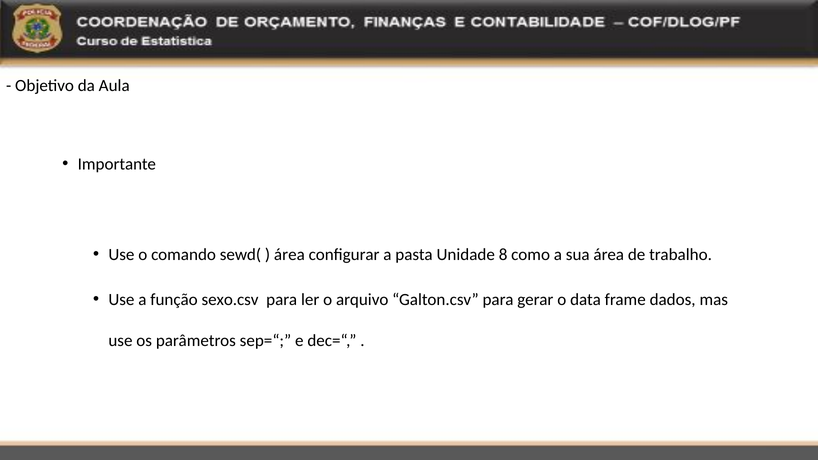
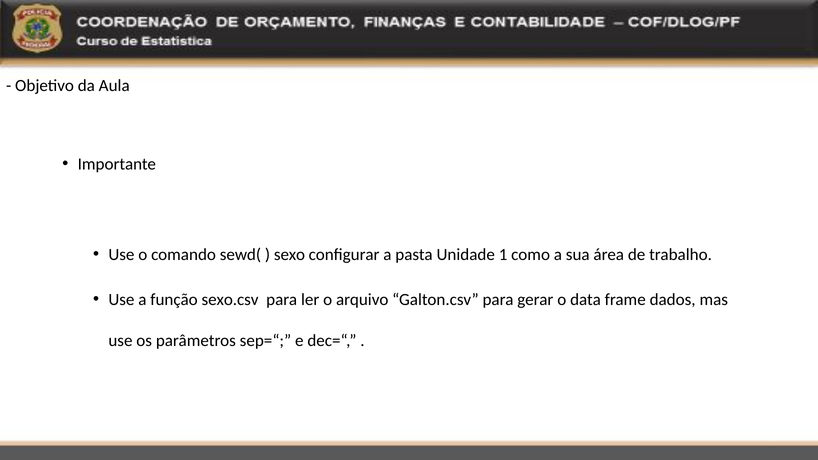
área: área -> sexo (290, 255)
8: 8 -> 1 (503, 255)
